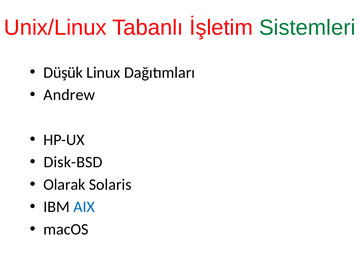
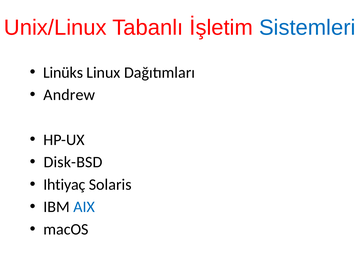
Sistemleri colour: green -> blue (307, 28)
Düşük: Düşük -> Linüks (63, 73)
Olarak: Olarak -> Ihtiyaç (64, 185)
